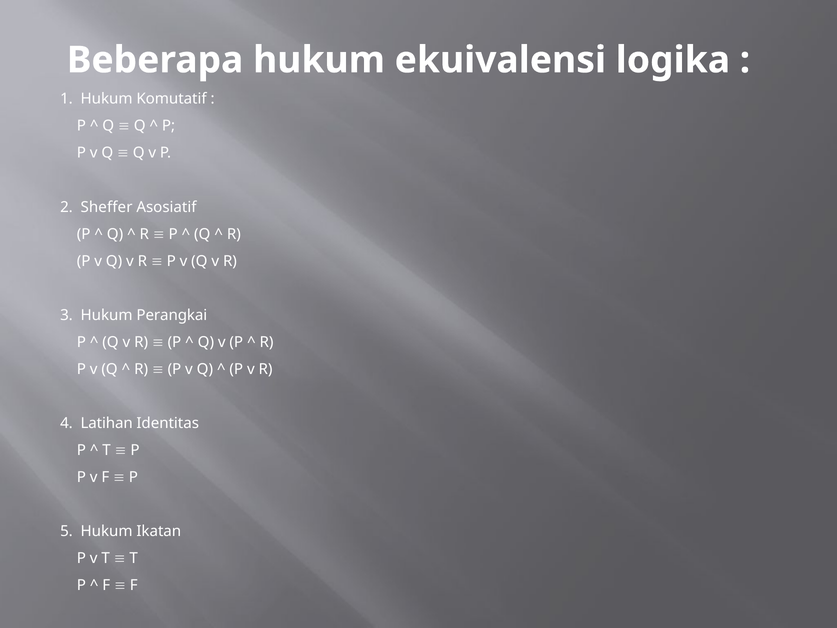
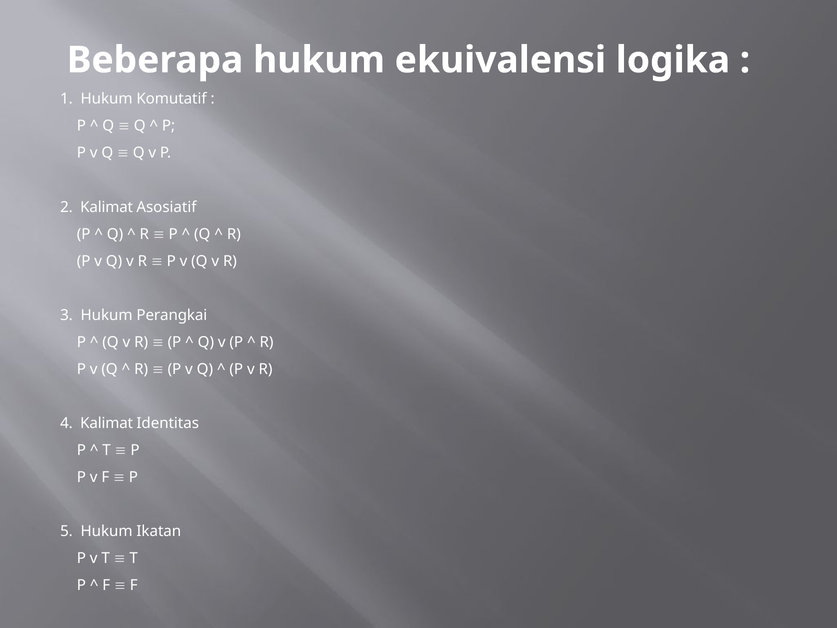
2 Sheffer: Sheffer -> Kalimat (107, 207)
4 Latihan: Latihan -> Kalimat (107, 423)
